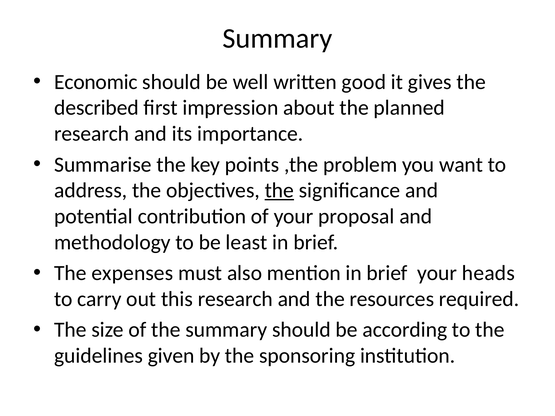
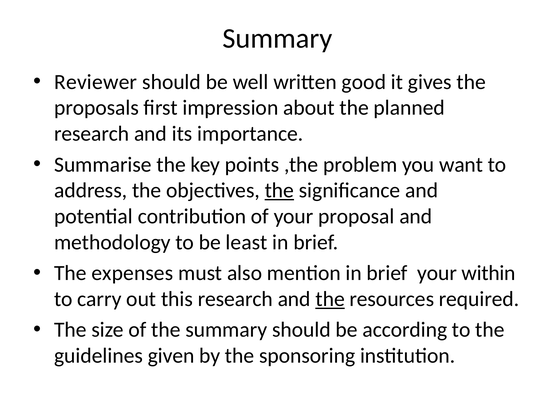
Economic: Economic -> Reviewer (96, 82)
described: described -> proposals (96, 108)
heads: heads -> within (489, 273)
the underline: none -> present (330, 299)
